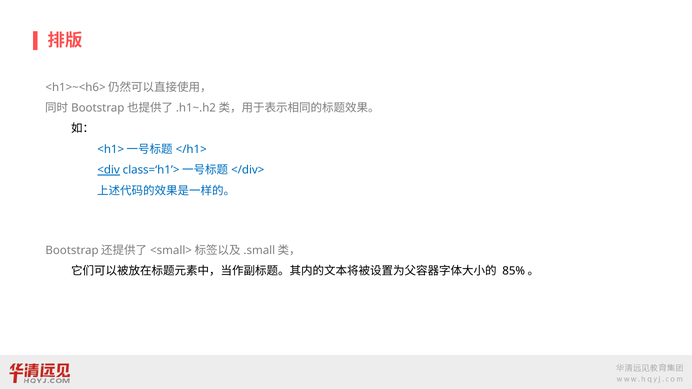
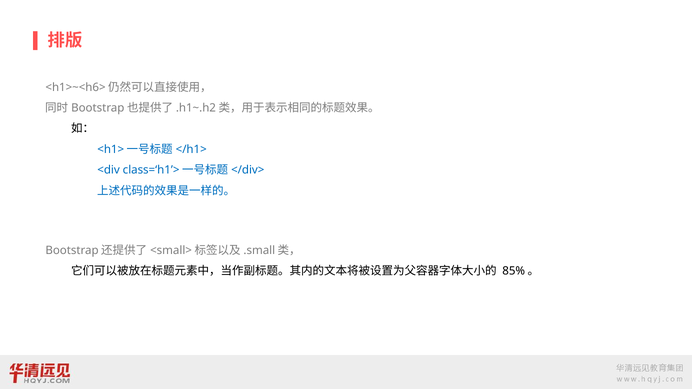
<div underline: present -> none (109, 170)
